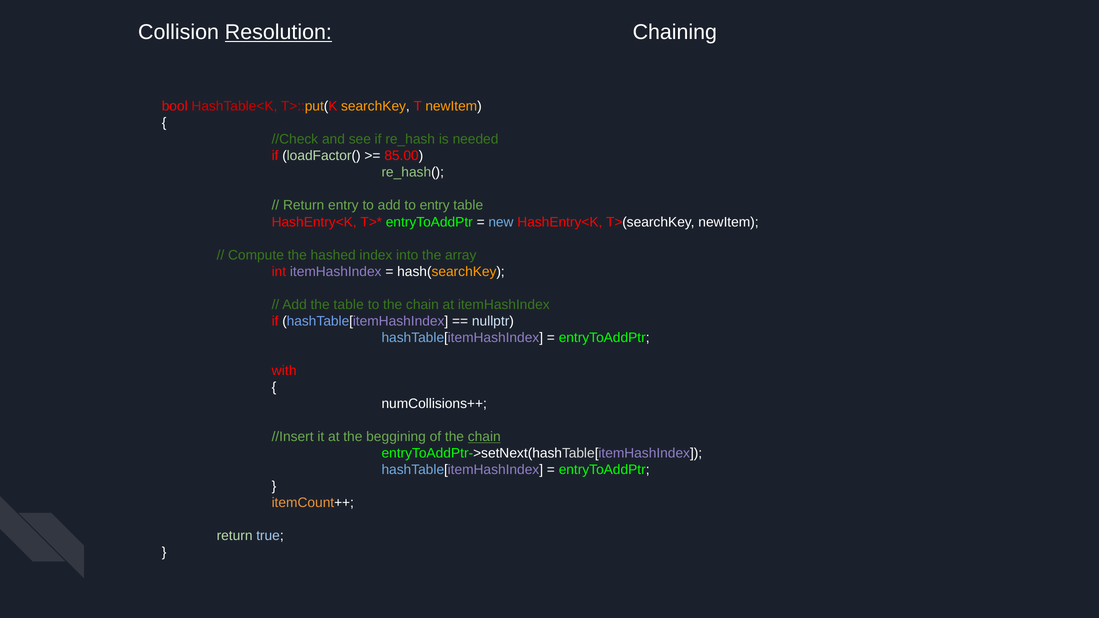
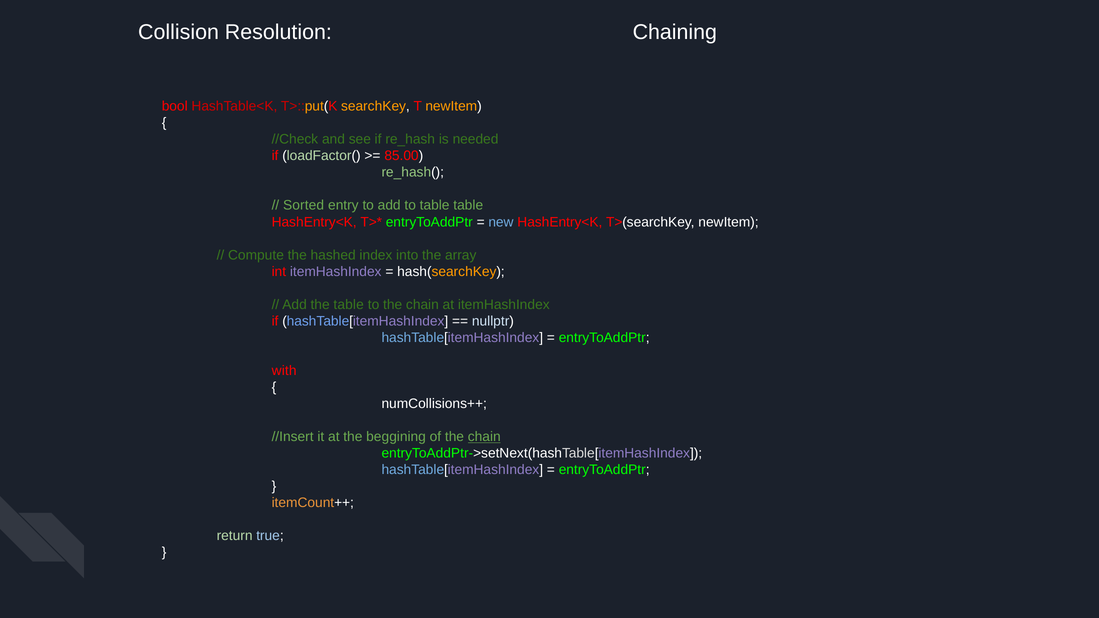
Resolution underline: present -> none (278, 32)
Return: Return -> Sorted (304, 206)
to entry: entry -> table (435, 206)
